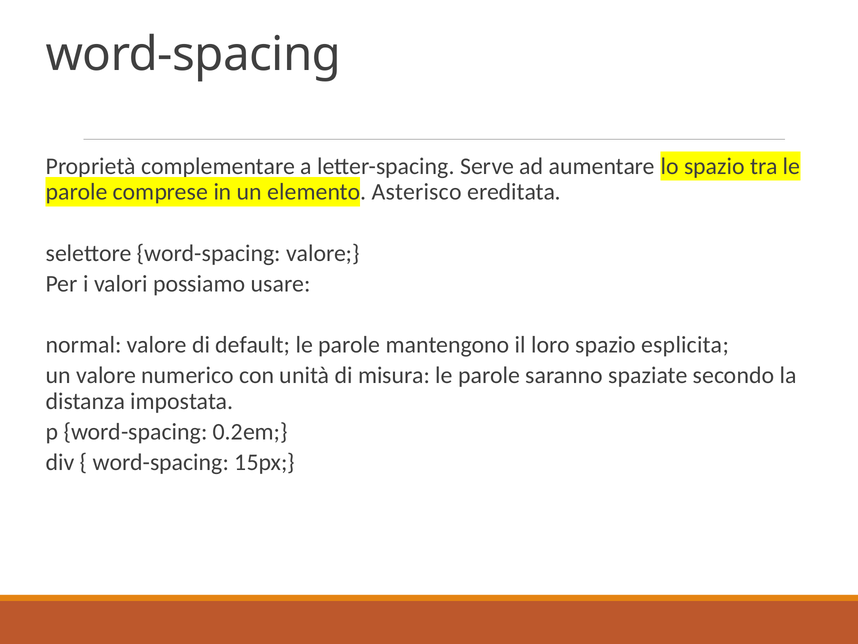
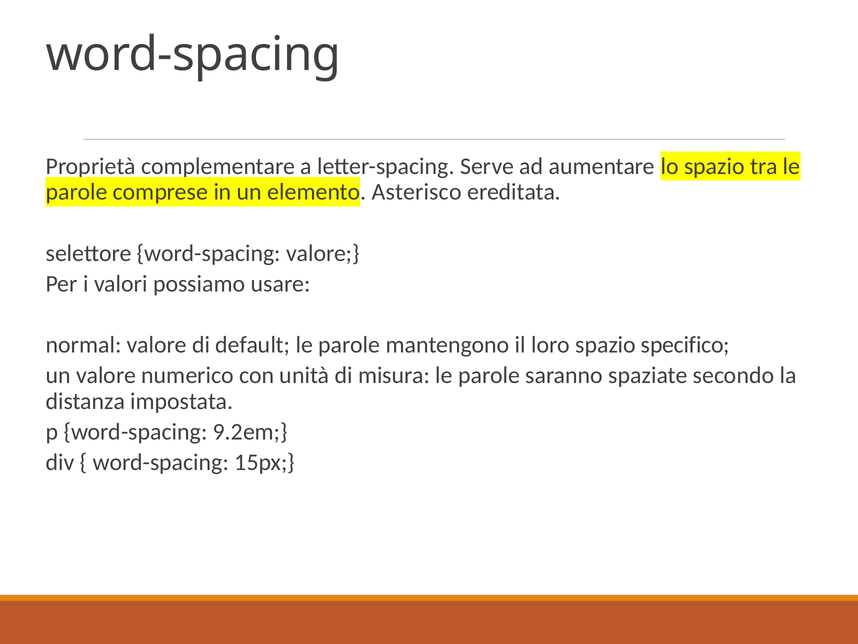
esplicita: esplicita -> specifico (685, 345)
0.2em: 0.2em -> 9.2em (250, 431)
